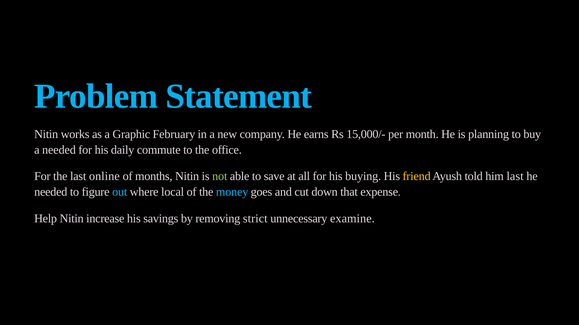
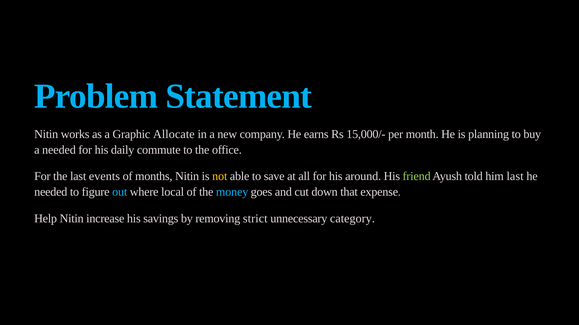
February: February -> Allocate (174, 134)
online: online -> events (104, 177)
not colour: light green -> yellow (220, 177)
buying: buying -> around (363, 177)
friend colour: yellow -> light green (417, 177)
examine: examine -> category (352, 219)
